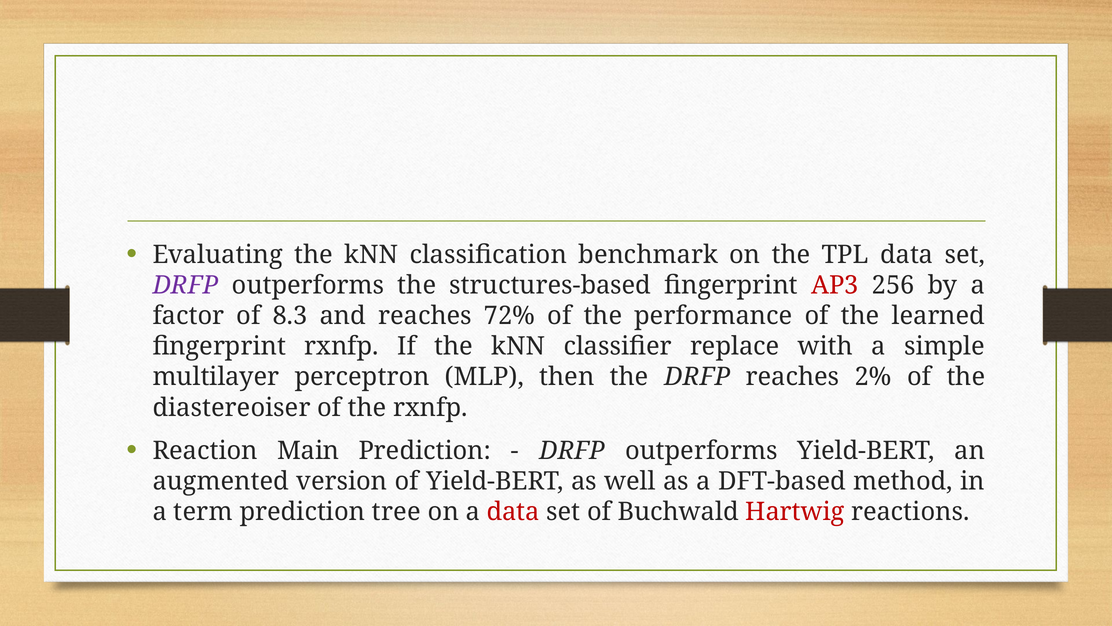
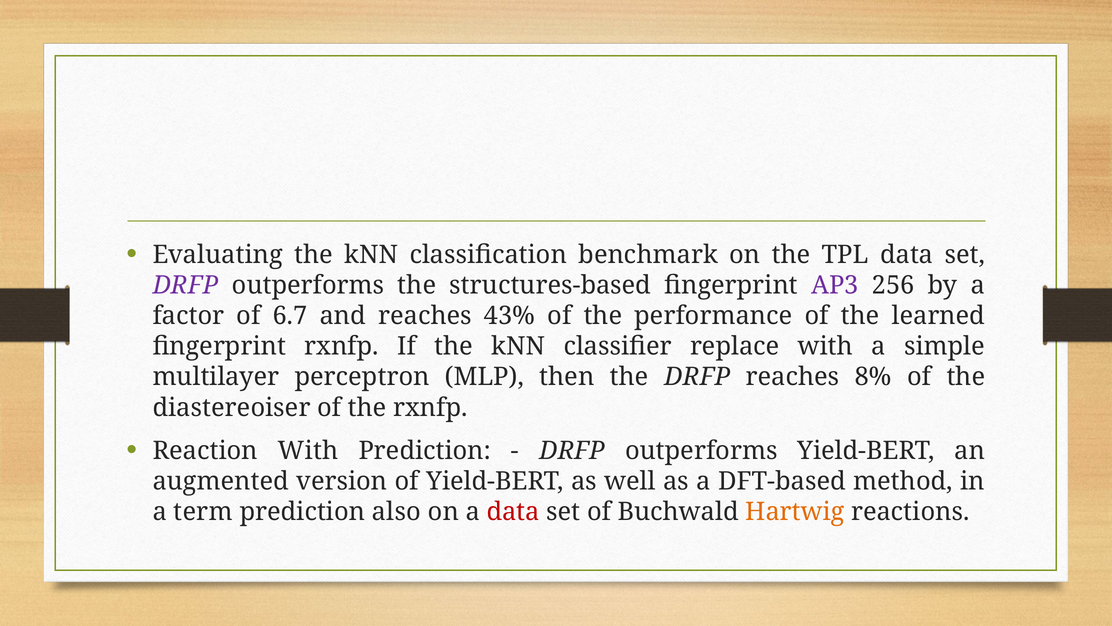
AP3 colour: red -> purple (835, 285)
8.3: 8.3 -> 6.7 (290, 316)
72%: 72% -> 43% (510, 316)
2%: 2% -> 8% (873, 377)
Reaction Main: Main -> With (308, 450)
tree: tree -> also (396, 512)
Hartwig colour: red -> orange (795, 512)
